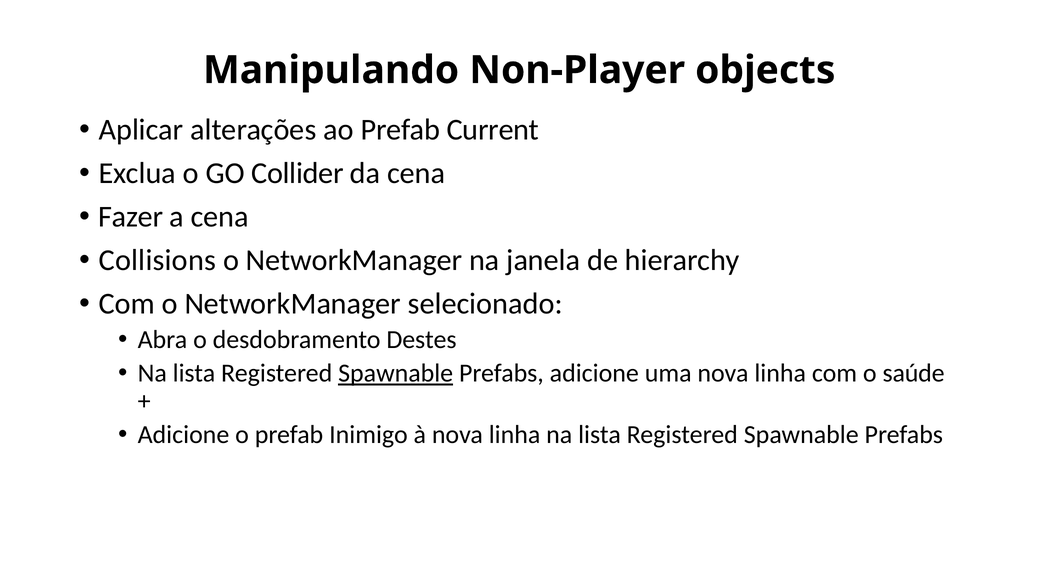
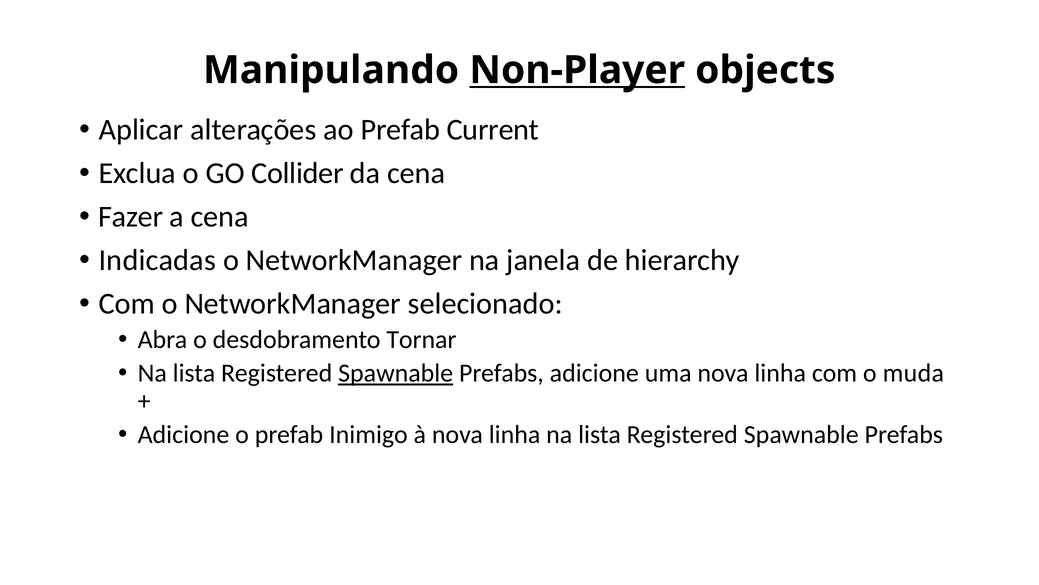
Non-Player underline: none -> present (577, 70)
Collisions: Collisions -> Indicadas (157, 260)
Destes: Destes -> Tornar (421, 340)
saúde: saúde -> muda (913, 373)
